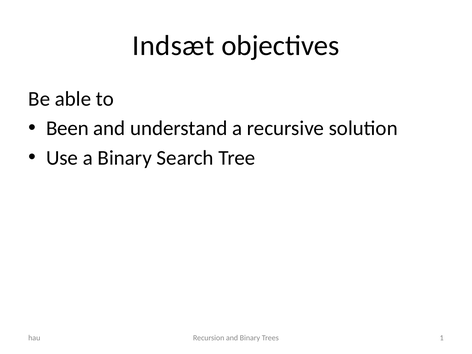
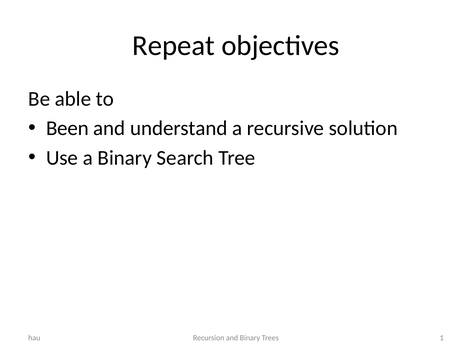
Indsæt: Indsæt -> Repeat (174, 46)
